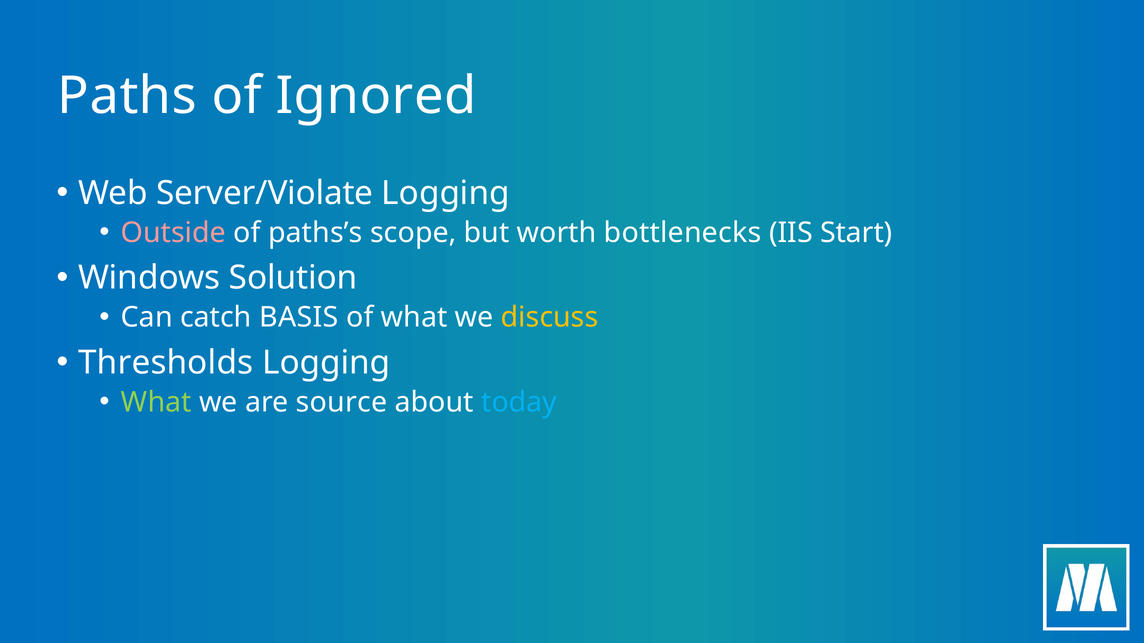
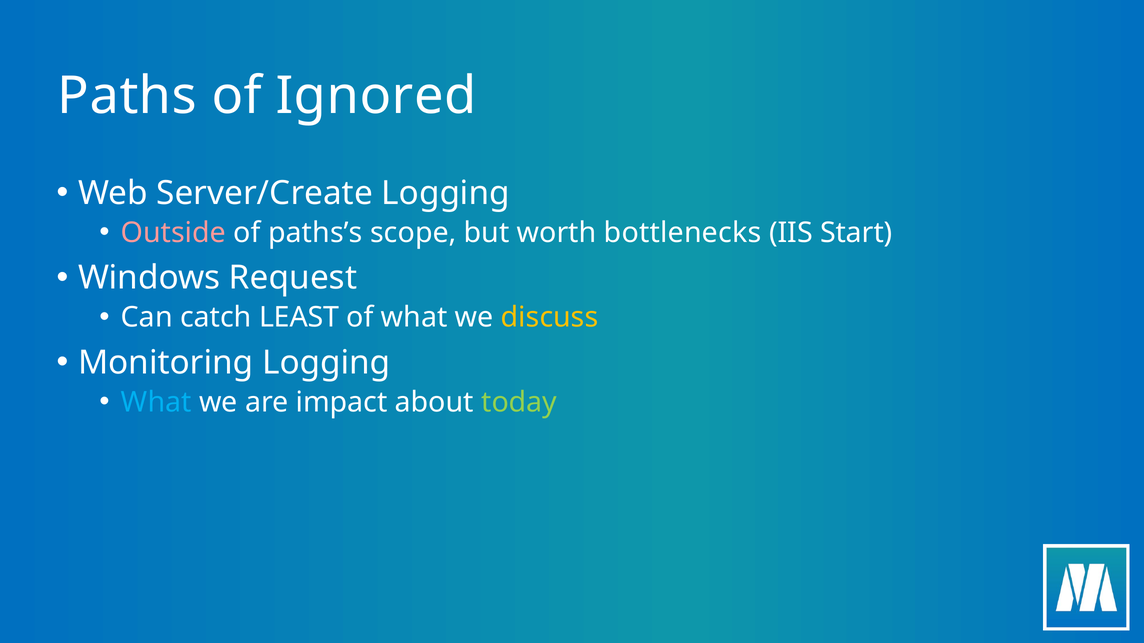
Server/Violate: Server/Violate -> Server/Create (265, 193)
Solution: Solution -> Request (293, 278)
BASIS: BASIS -> LEAST (299, 318)
Thresholds: Thresholds -> Monitoring (166, 363)
What colour: light green -> light blue (156, 402)
source: source -> impact (342, 402)
today colour: light blue -> light green (519, 402)
